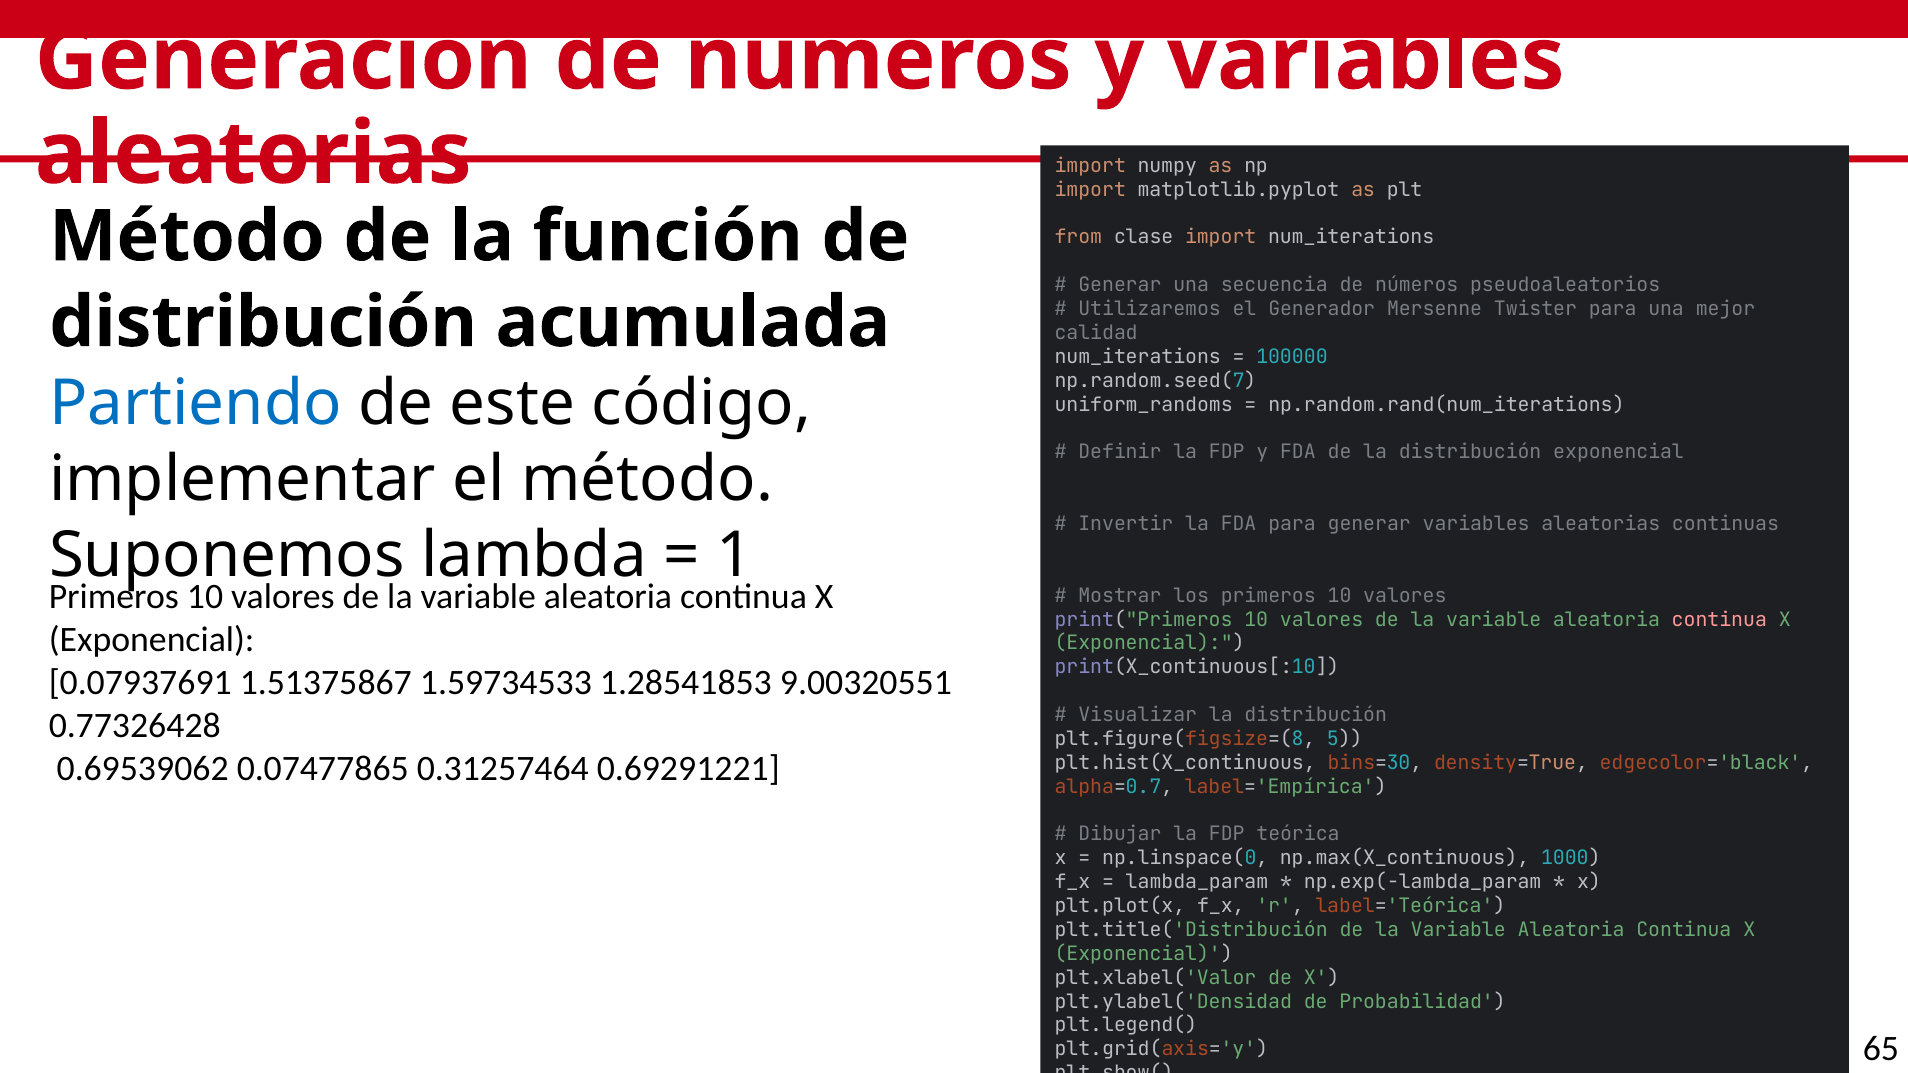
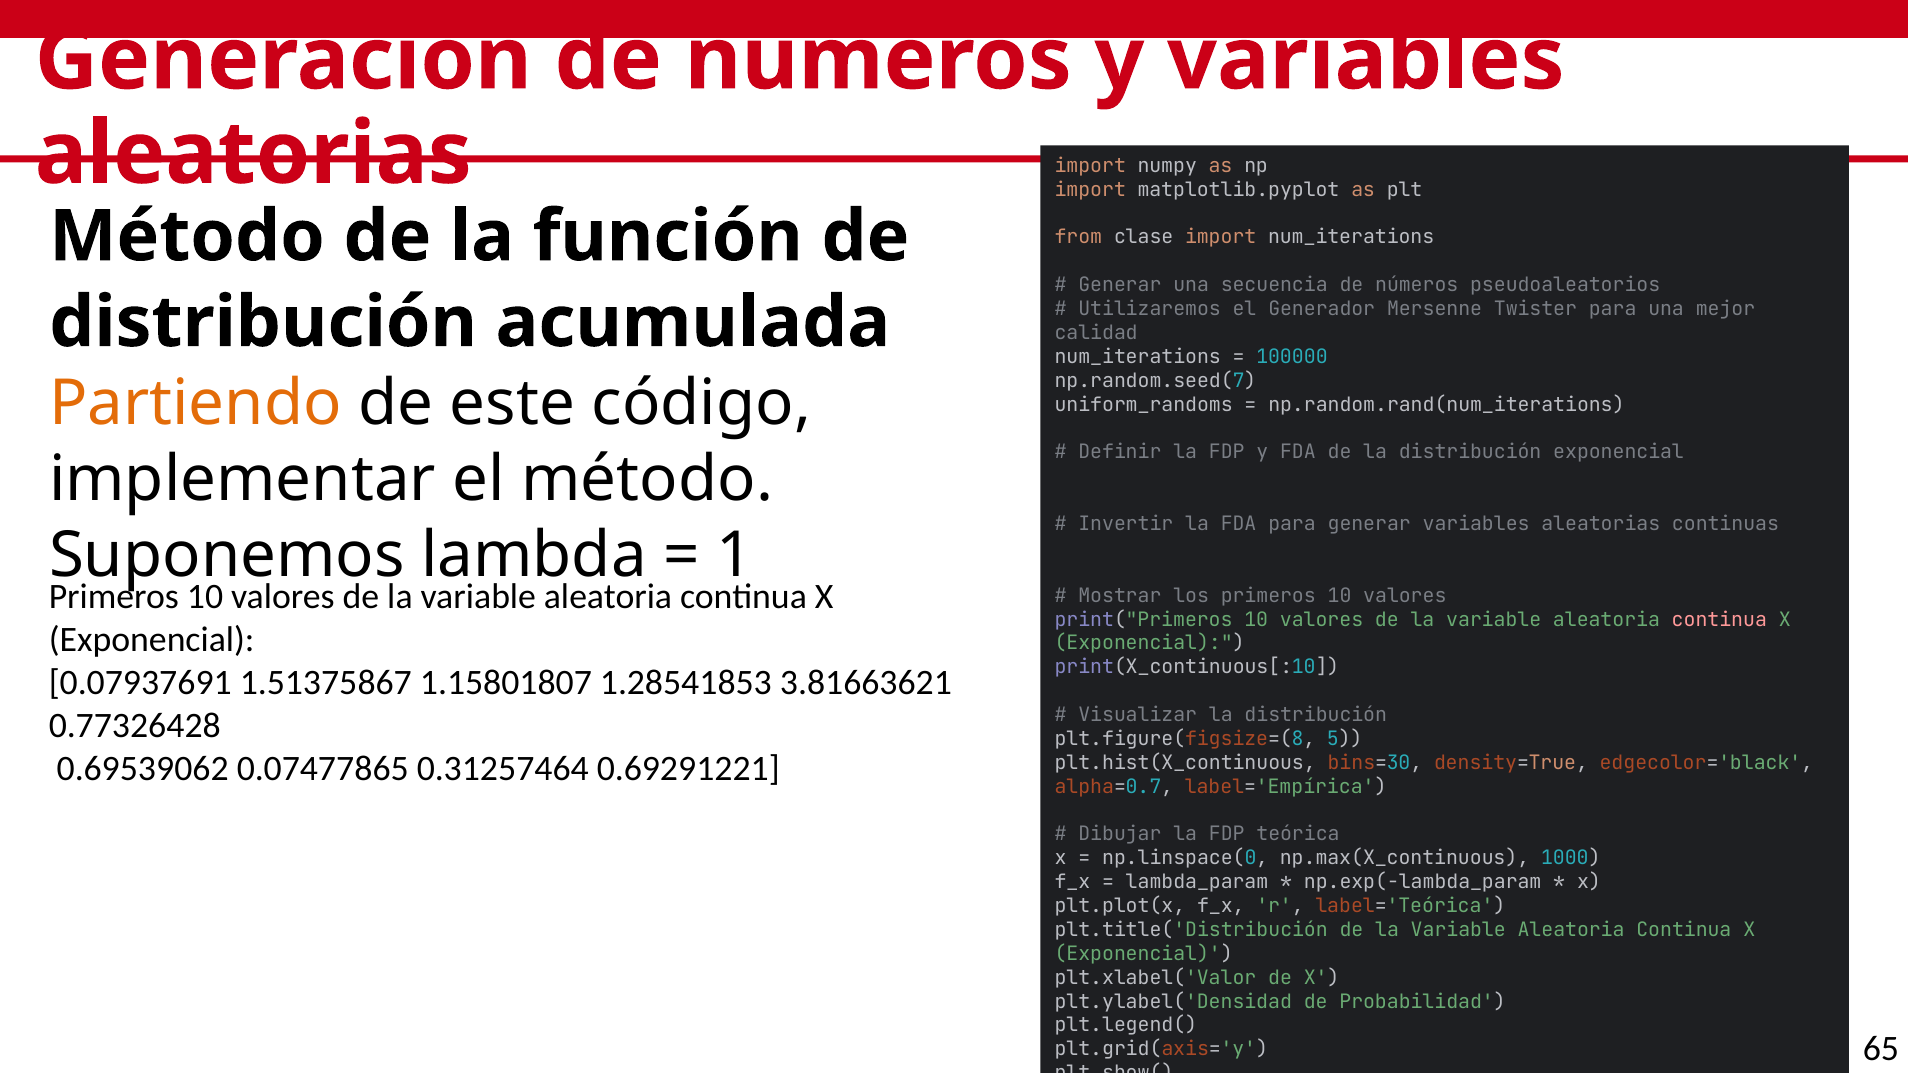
Partiendo colour: blue -> orange (195, 403)
1.59734533: 1.59734533 -> 1.15801807 (506, 683)
9.00320551: 9.00320551 -> 3.81663621 (866, 683)
